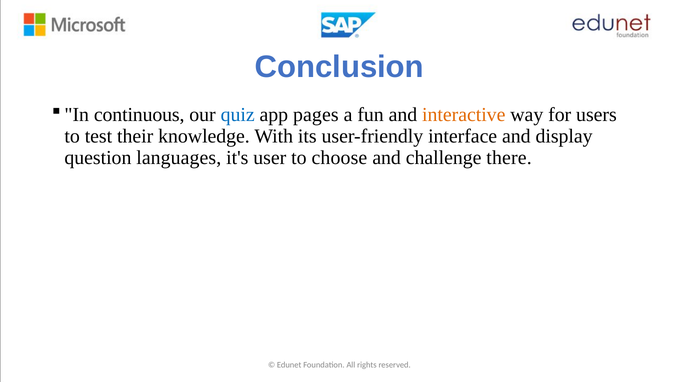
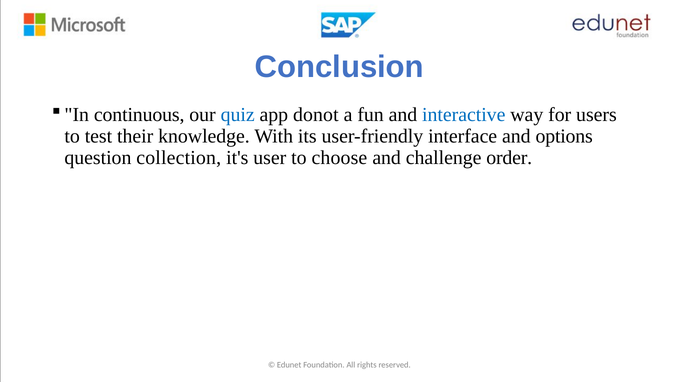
pages: pages -> donot (316, 115)
interactive colour: orange -> blue (464, 115)
display: display -> options (564, 136)
languages: languages -> collection (179, 158)
there: there -> order (509, 158)
